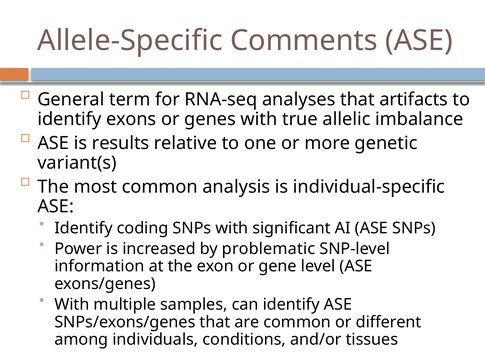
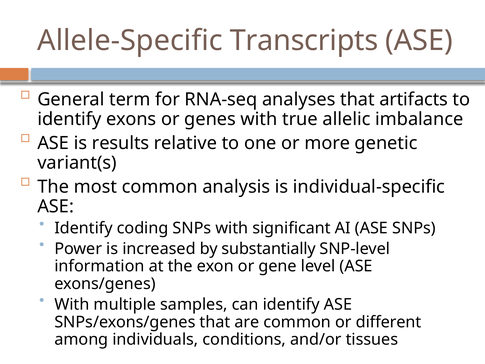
Comments: Comments -> Transcripts (304, 40)
problematic: problematic -> substantially (269, 249)
